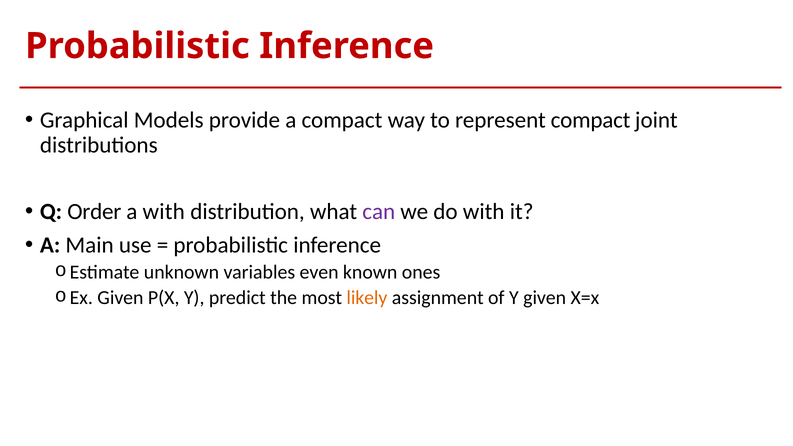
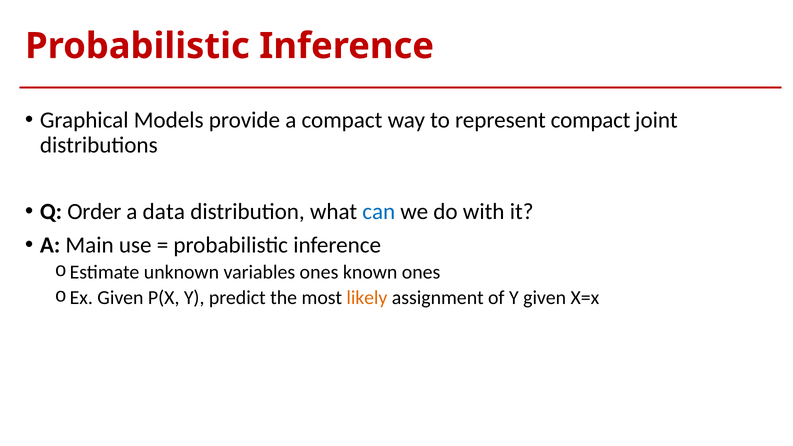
a with: with -> data (164, 212)
can colour: purple -> blue (379, 212)
variables even: even -> ones (319, 272)
